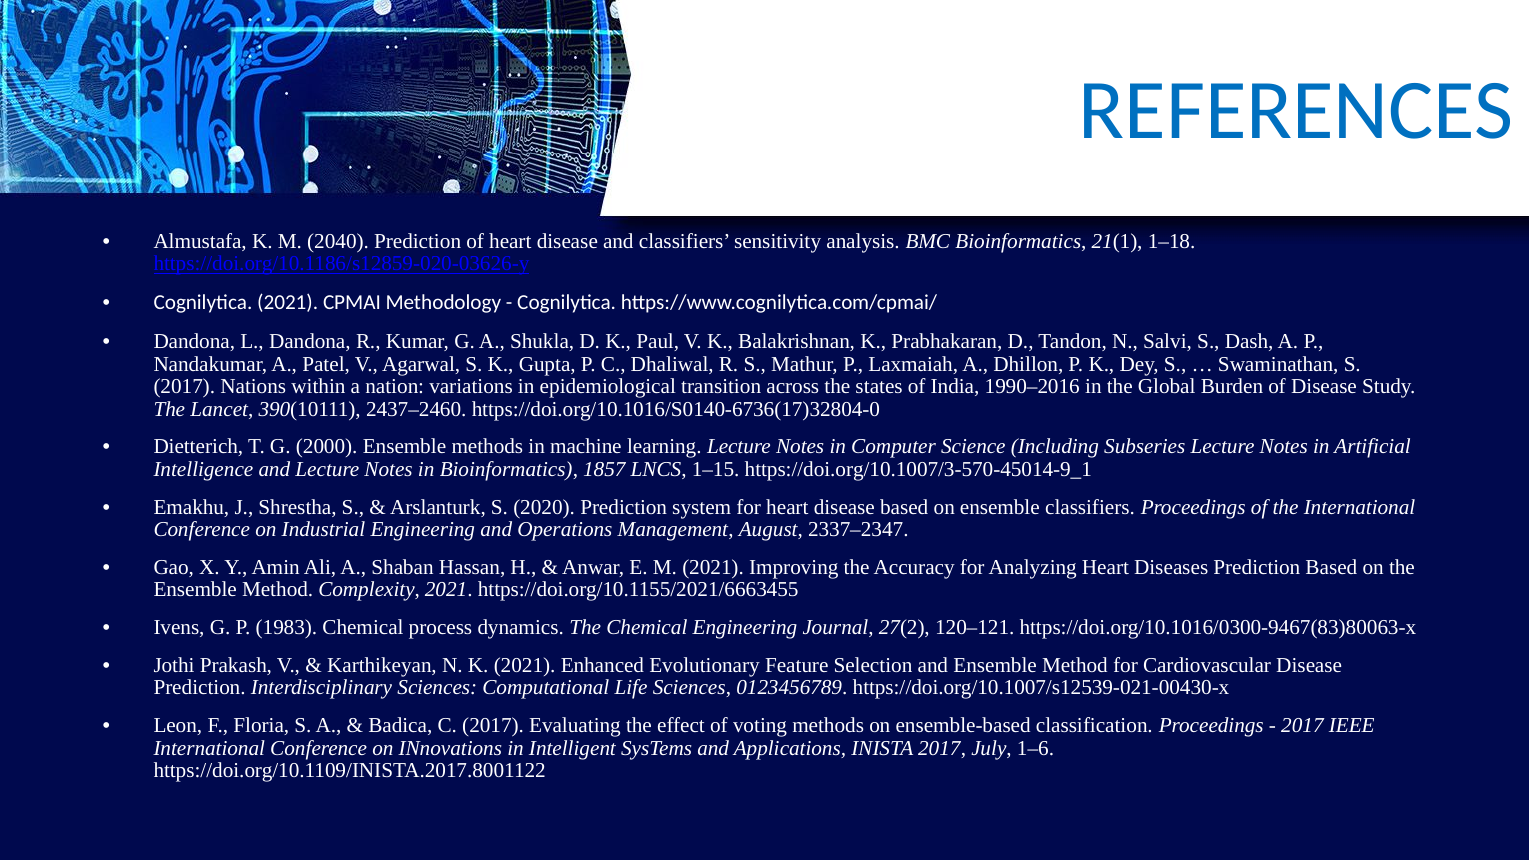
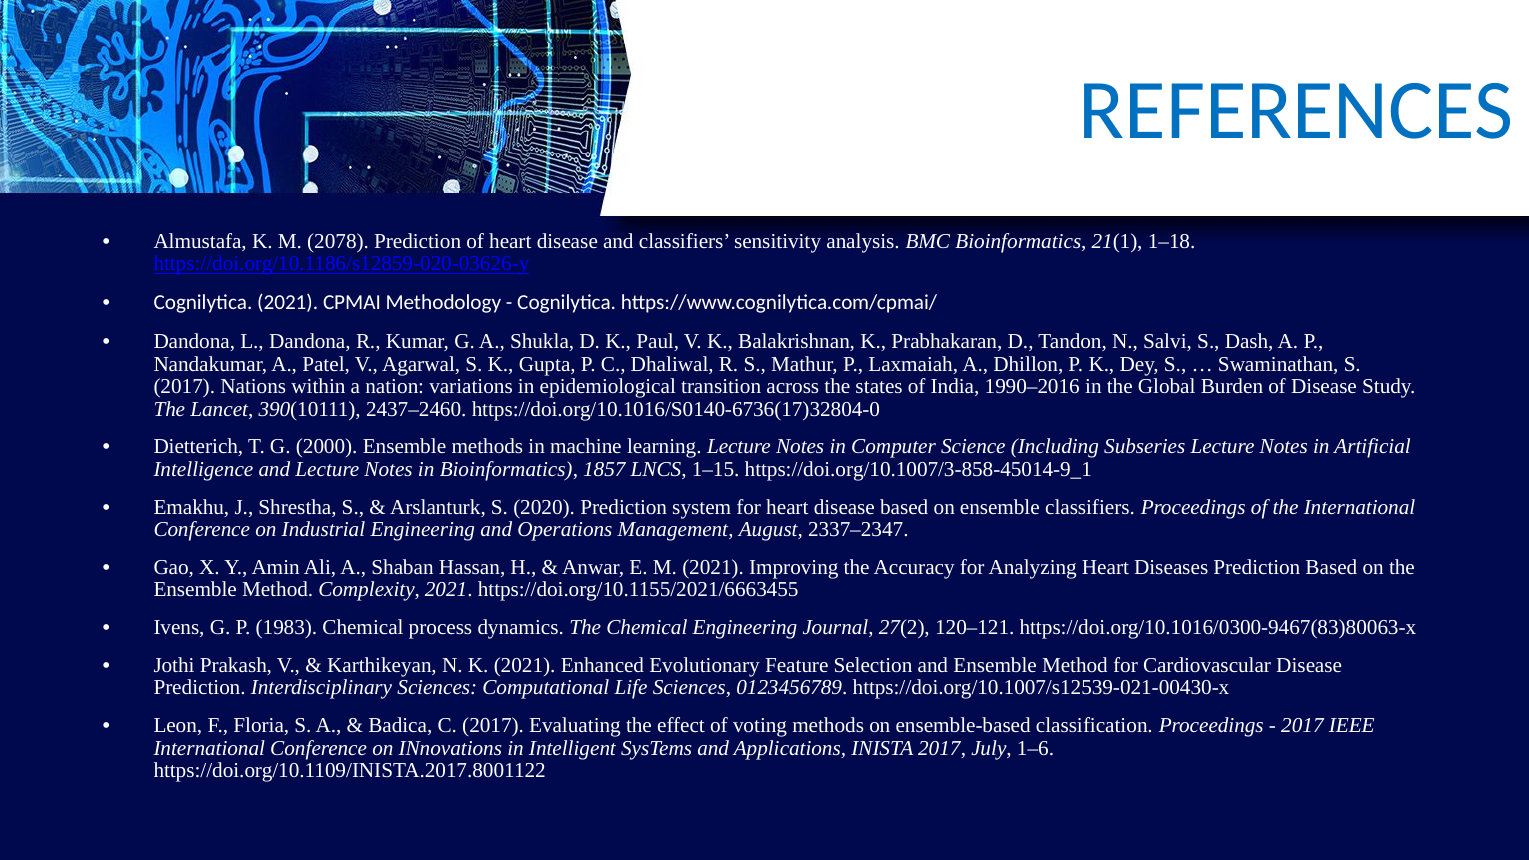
2040: 2040 -> 2078 (338, 241)
https://doi.org/10.1007/3-570-45014-9_1: https://doi.org/10.1007/3-570-45014-9_1 -> https://doi.org/10.1007/3-858-45014-9_1 (918, 469)
